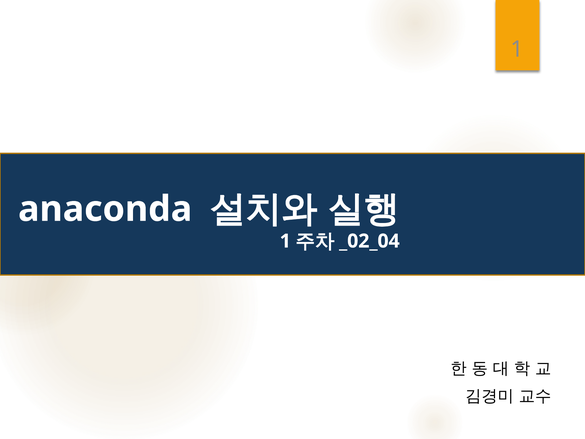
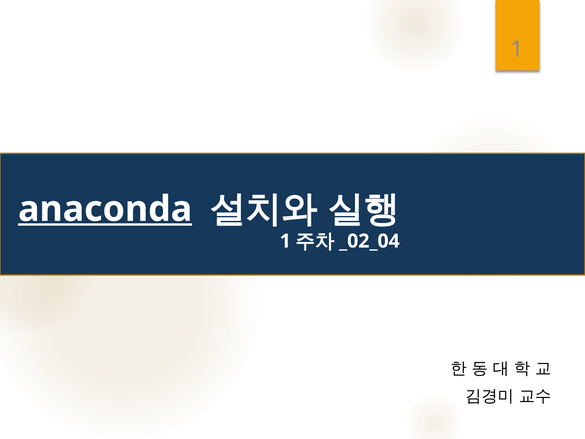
anaconda underline: none -> present (105, 209)
